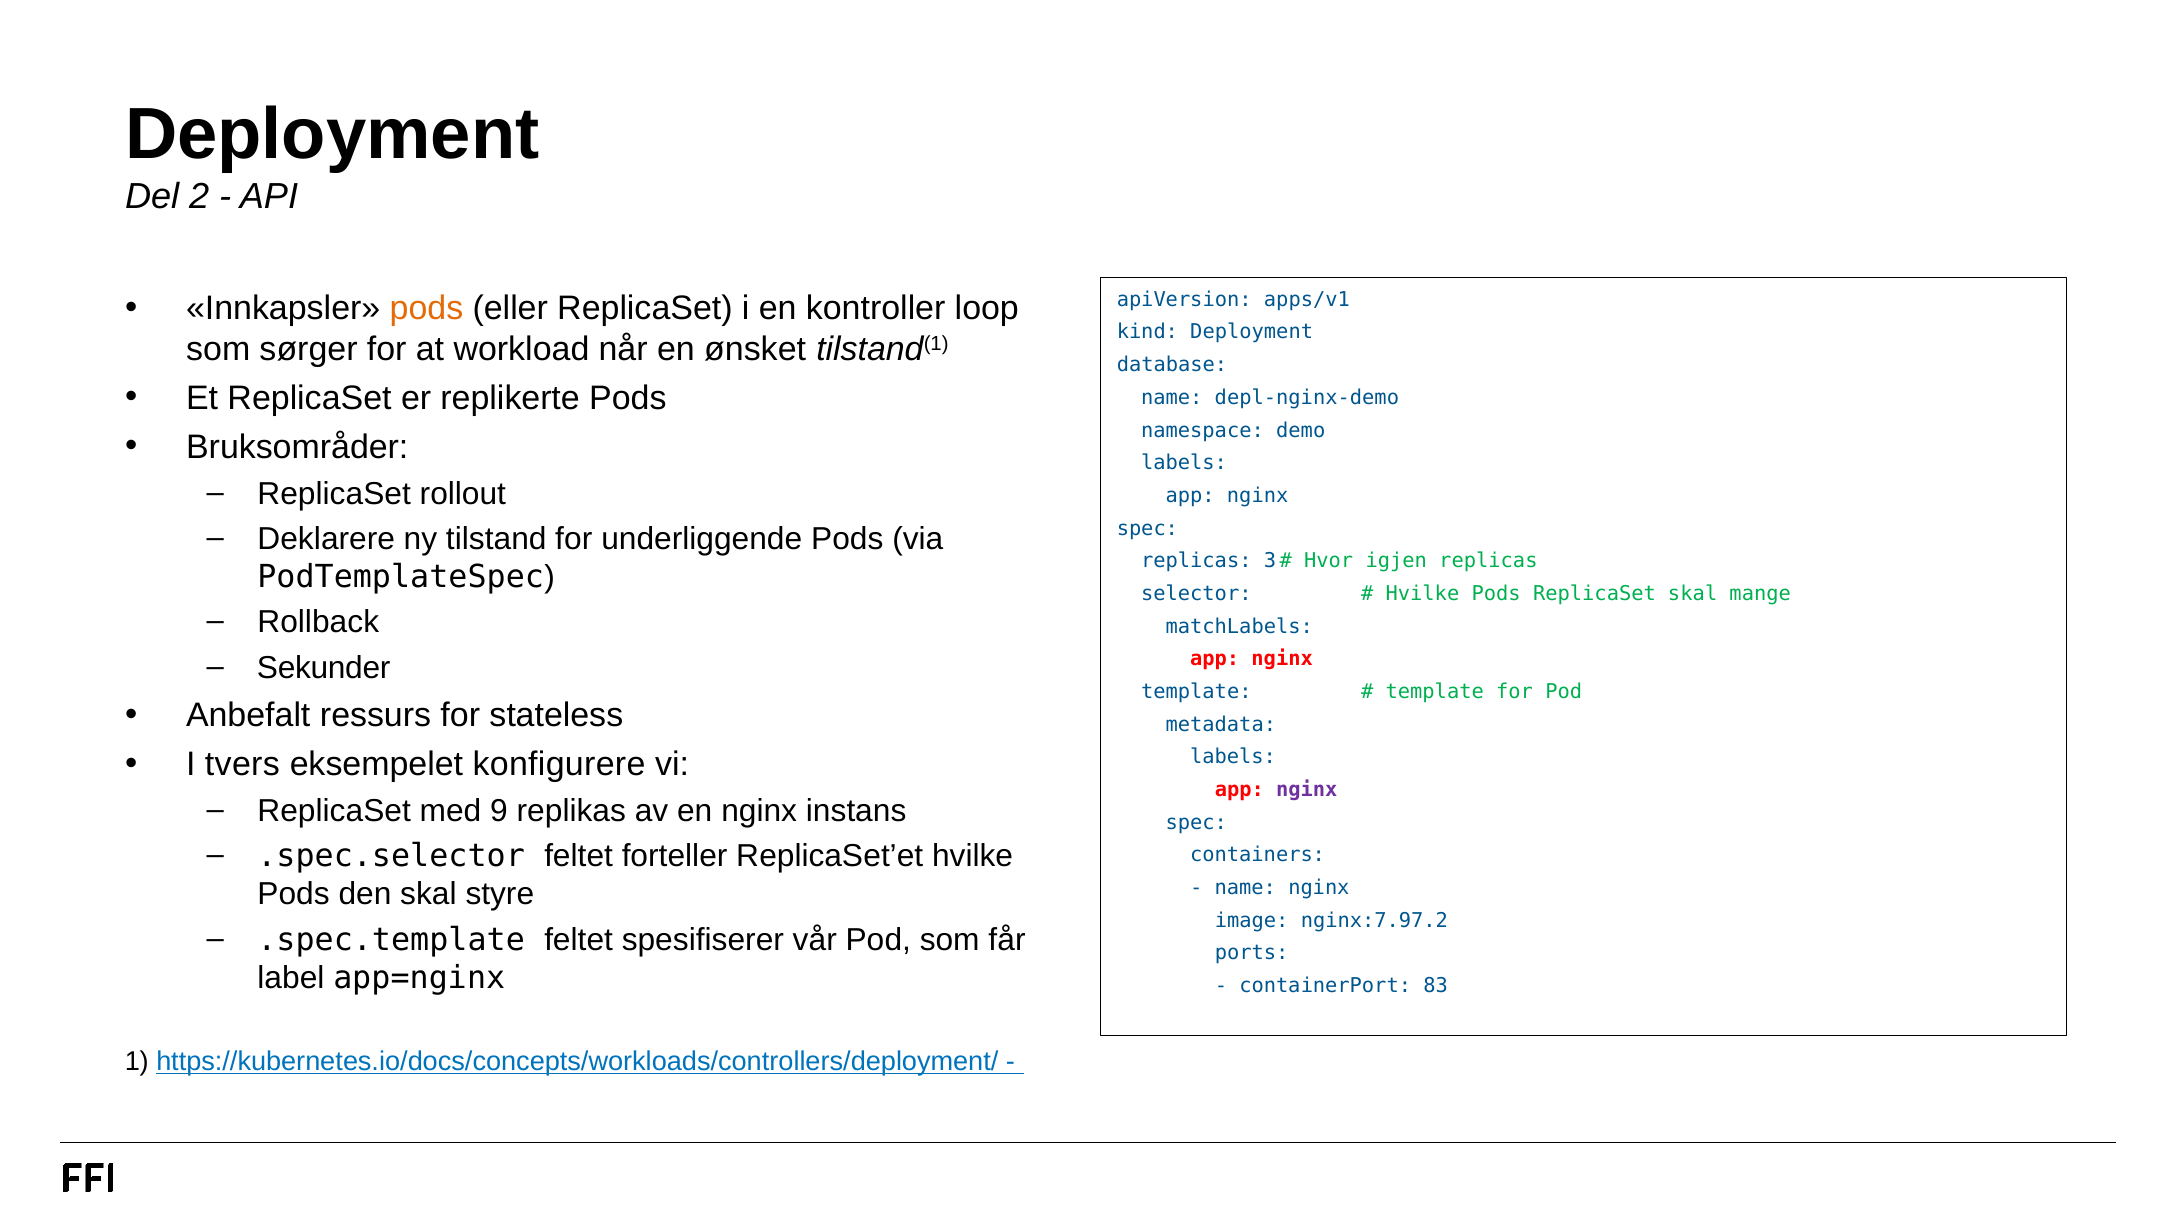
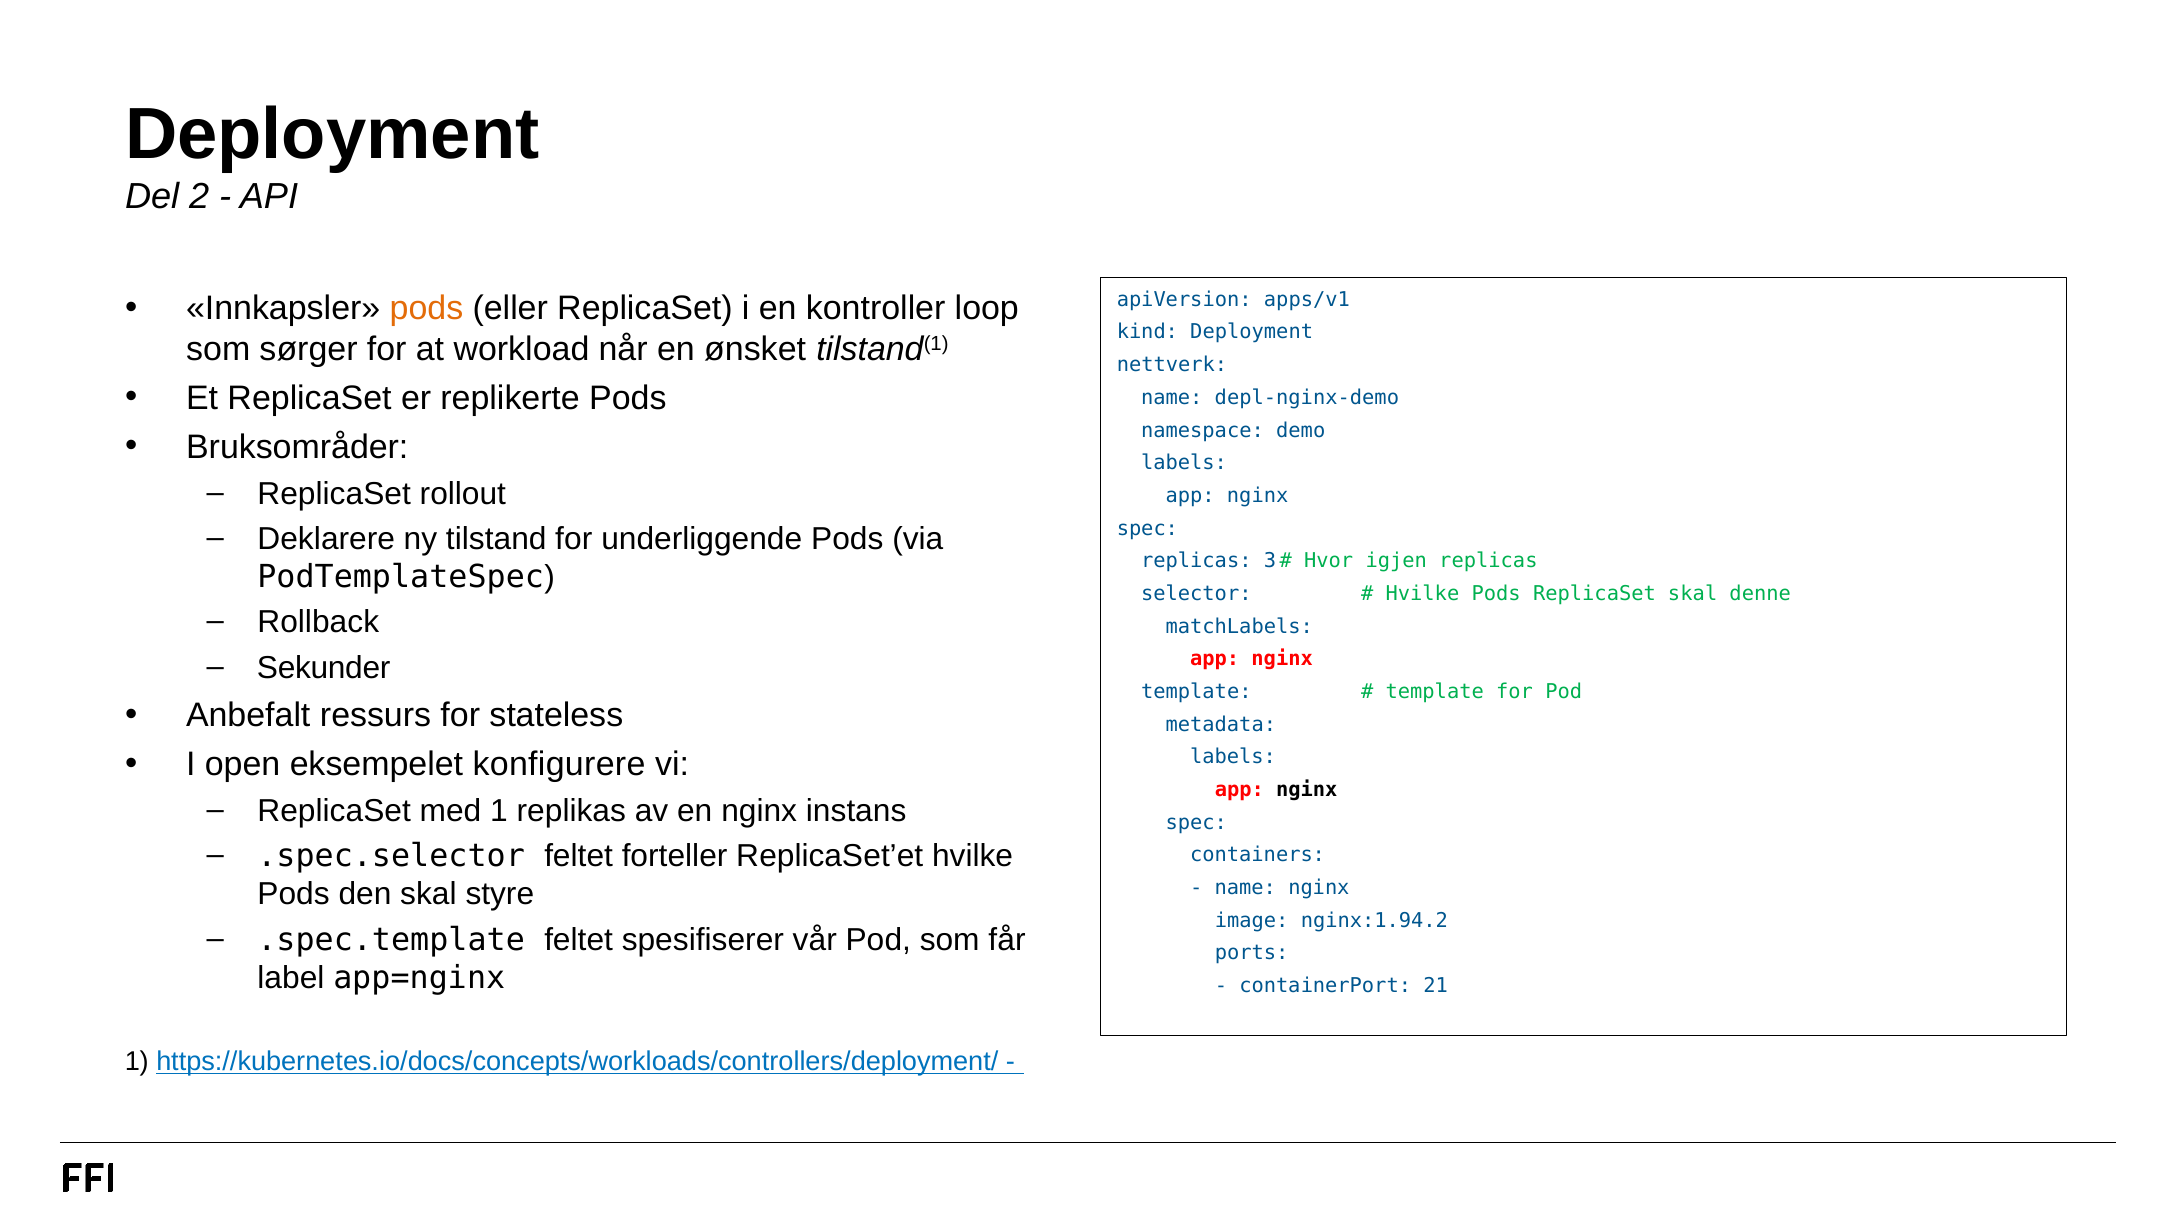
database: database -> nettverk (1172, 365)
mange: mange -> denne (1760, 593)
tvers: tvers -> open (243, 764)
nginx colour: purple -> black (1307, 789)
med 9: 9 -> 1 (499, 811)
nginx:7.97.2: nginx:7.97.2 -> nginx:1.94.2 (1374, 920)
83: 83 -> 21 (1436, 985)
